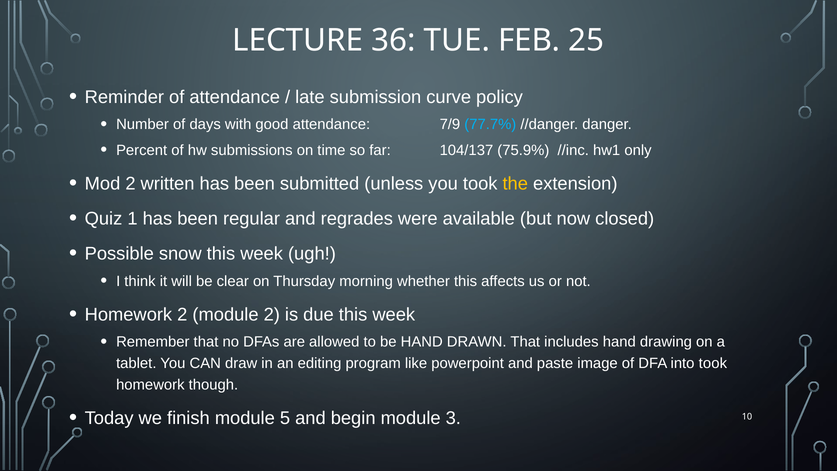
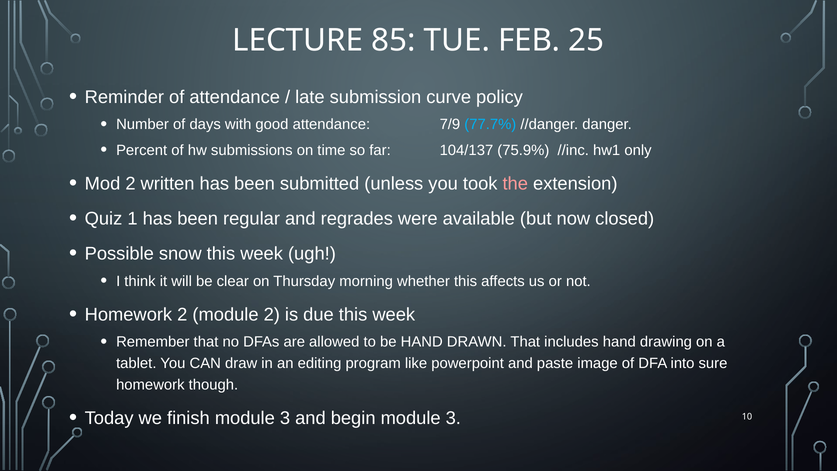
36: 36 -> 85 (393, 41)
the colour: yellow -> pink (515, 183)
into took: took -> sure (713, 363)
finish module 5: 5 -> 3 (285, 418)
